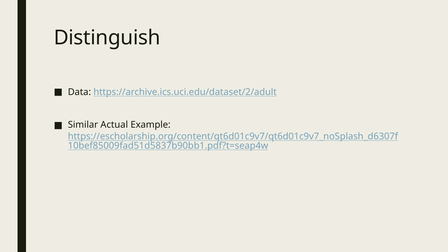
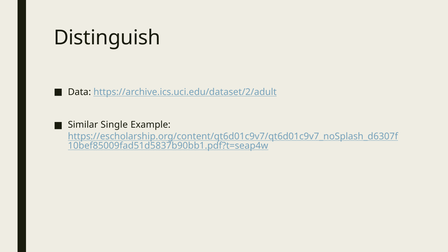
Actual: Actual -> Single (114, 125)
